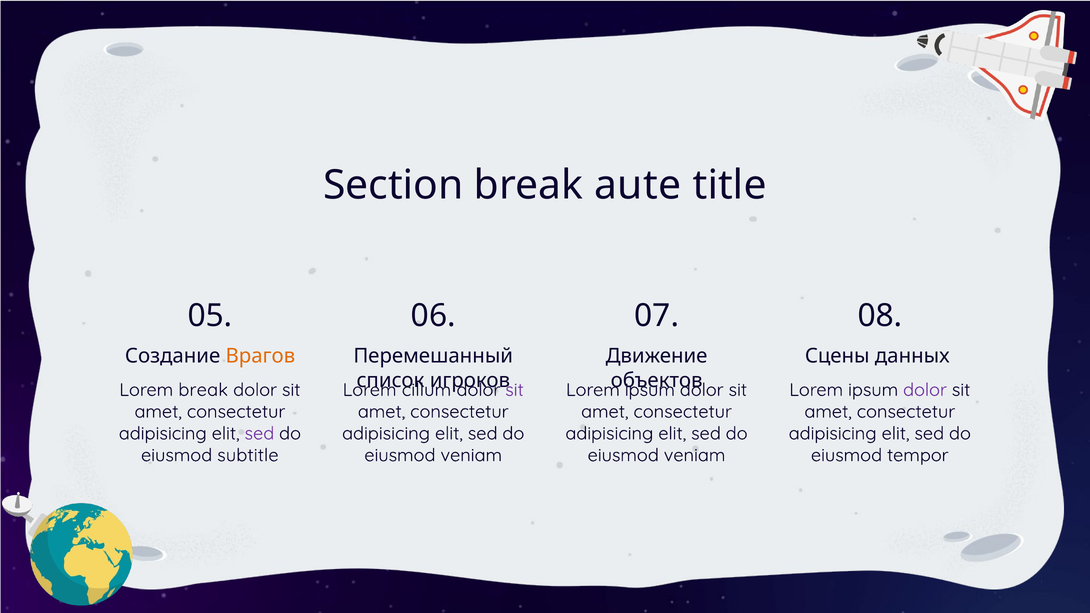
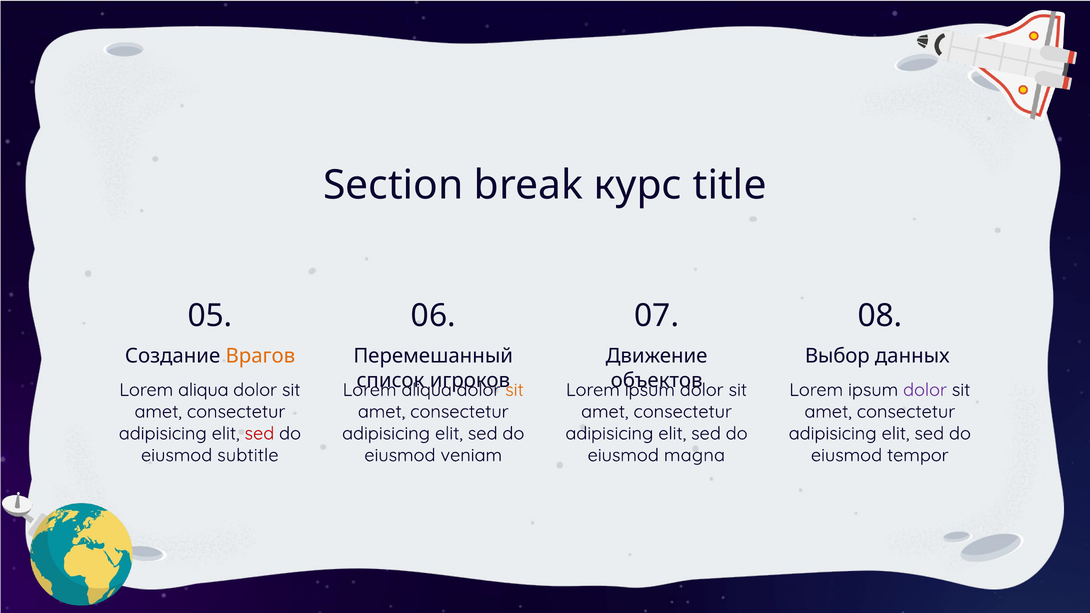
aute: aute -> курс (638, 185)
Сцены: Сцены -> Выбор (837, 356)
break: break -> aliqua (203, 390)
cillum: cillum -> aliqua (427, 390)
sit colour: purple -> orange (514, 390)
sed colour: purple -> red (259, 434)
veniam: veniam -> magna (694, 455)
